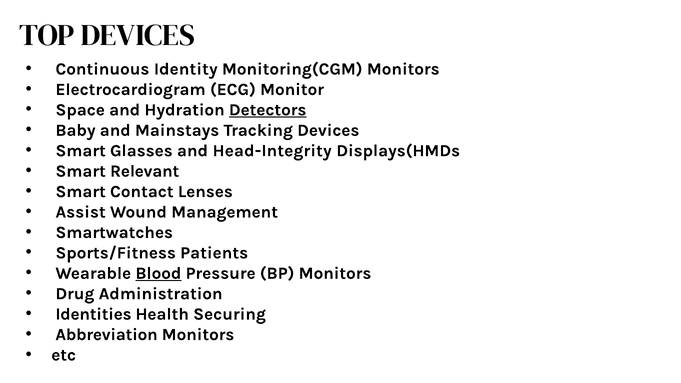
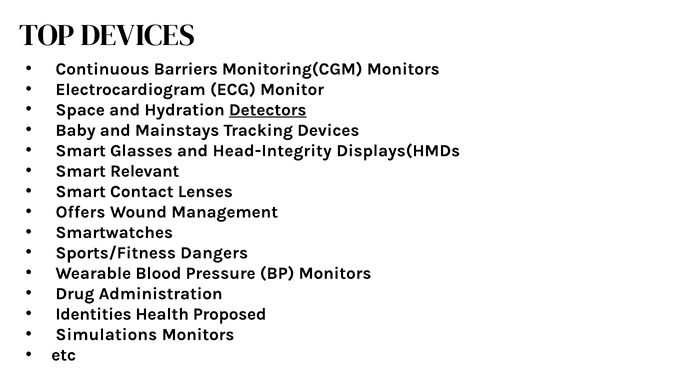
Identity: Identity -> Barriers (186, 69)
Assist: Assist -> Offers (81, 212)
Patients: Patients -> Dangers (214, 253)
Blood underline: present -> none (158, 273)
Securing: Securing -> Proposed (230, 314)
Abbreviation: Abbreviation -> Simulations (106, 335)
